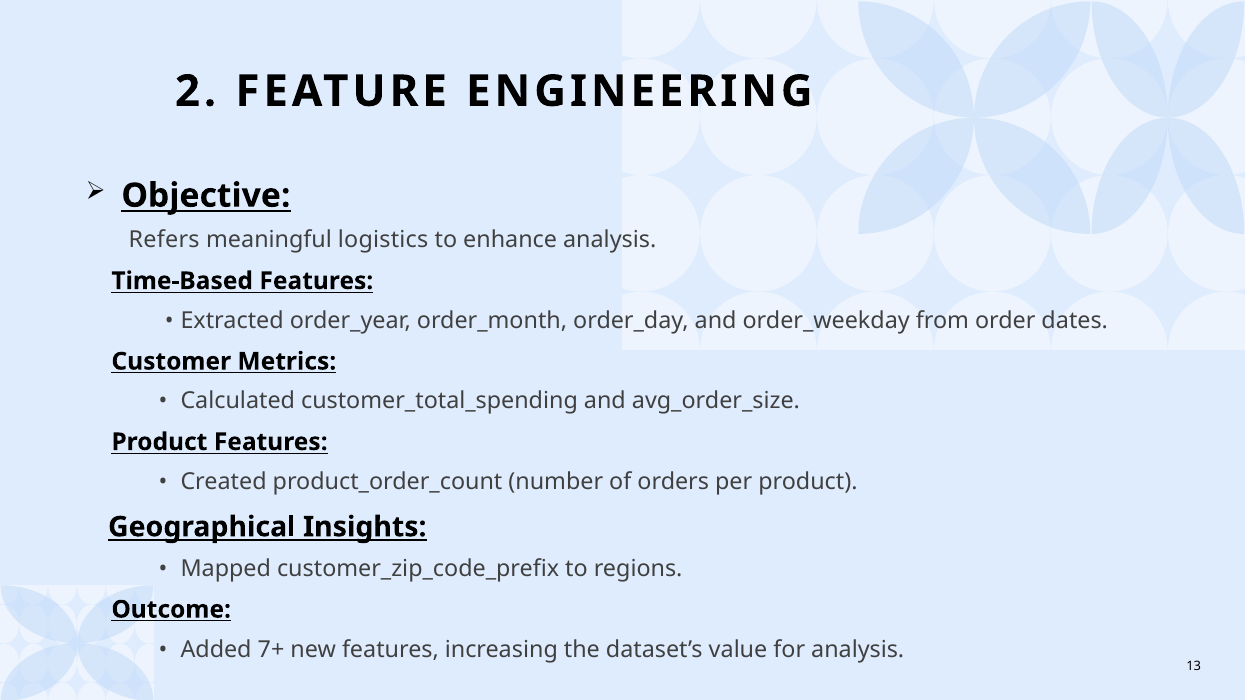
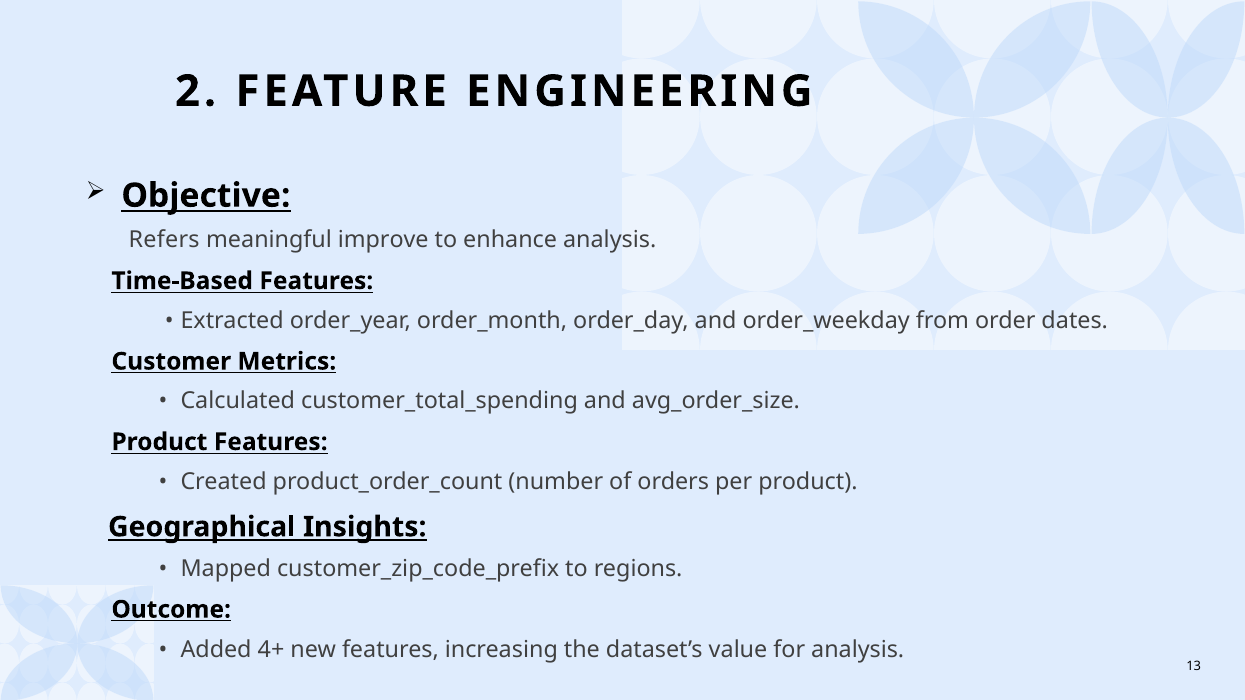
logistics: logistics -> improve (383, 240)
7+: 7+ -> 4+ (271, 650)
